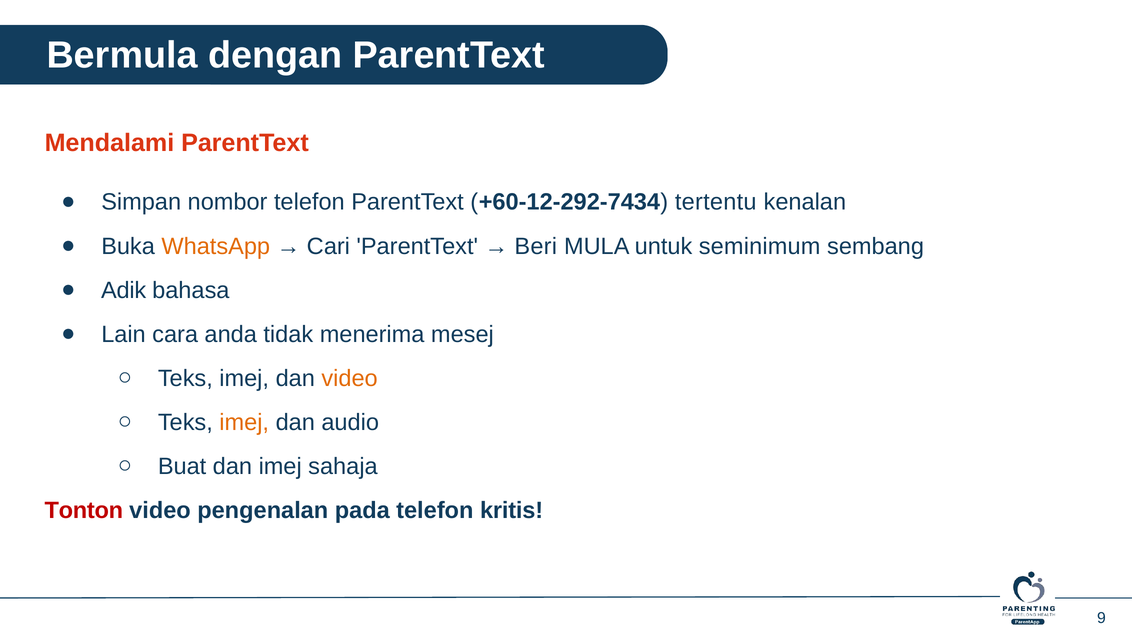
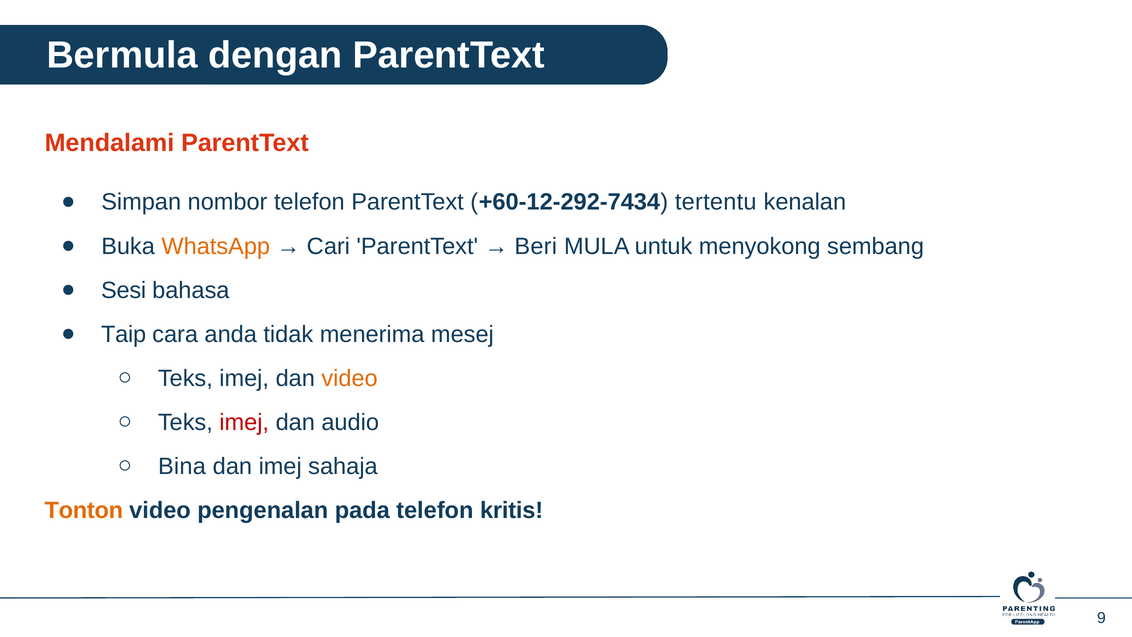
seminimum: seminimum -> menyokong (760, 246)
Adik: Adik -> Sesi (124, 290)
Lain: Lain -> Taip (124, 334)
imej colour: orange -> red (244, 422)
Buat: Buat -> Bina (182, 466)
Tonton colour: red -> orange (84, 510)
